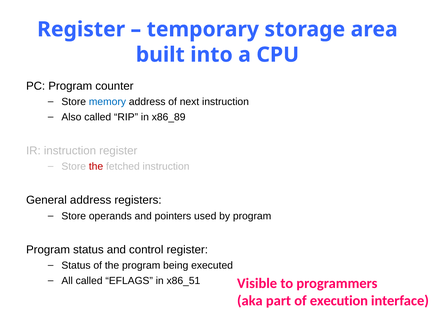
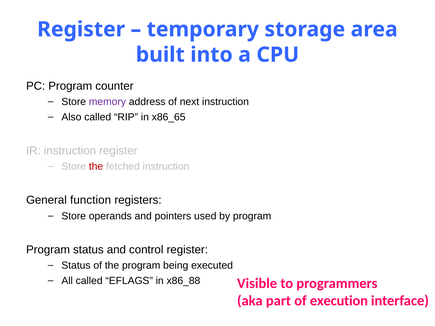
memory colour: blue -> purple (107, 102)
x86_89: x86_89 -> x86_65 (169, 117)
General address: address -> function (91, 200)
x86_51: x86_51 -> x86_88 (183, 281)
